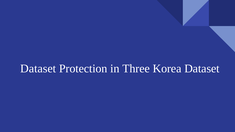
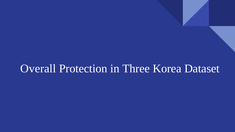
Dataset: Dataset -> Overall (38, 69)
